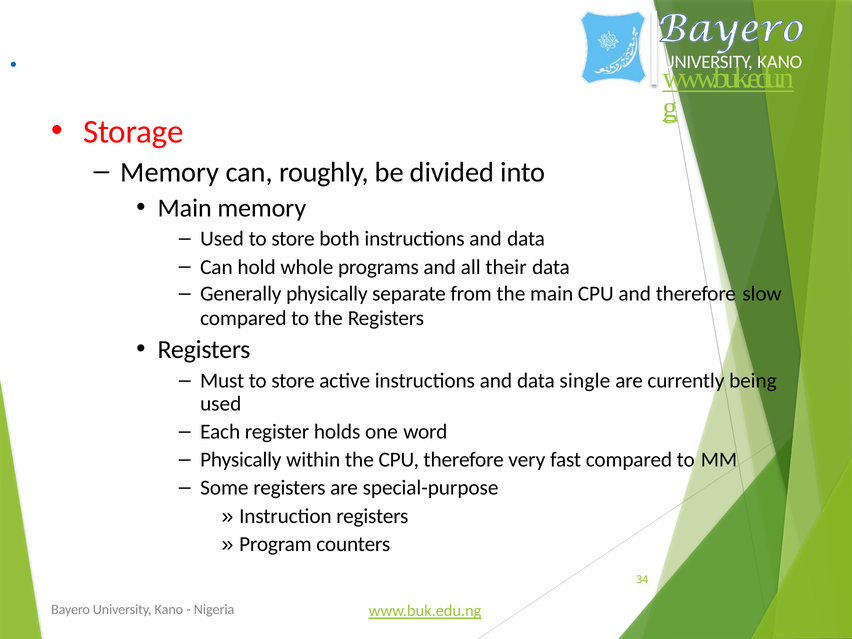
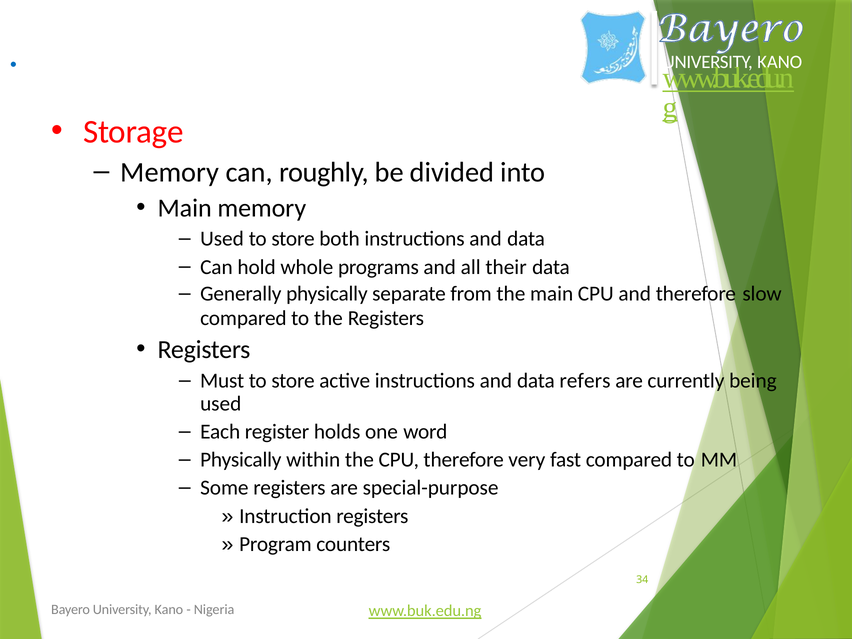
single: single -> refers (585, 381)
